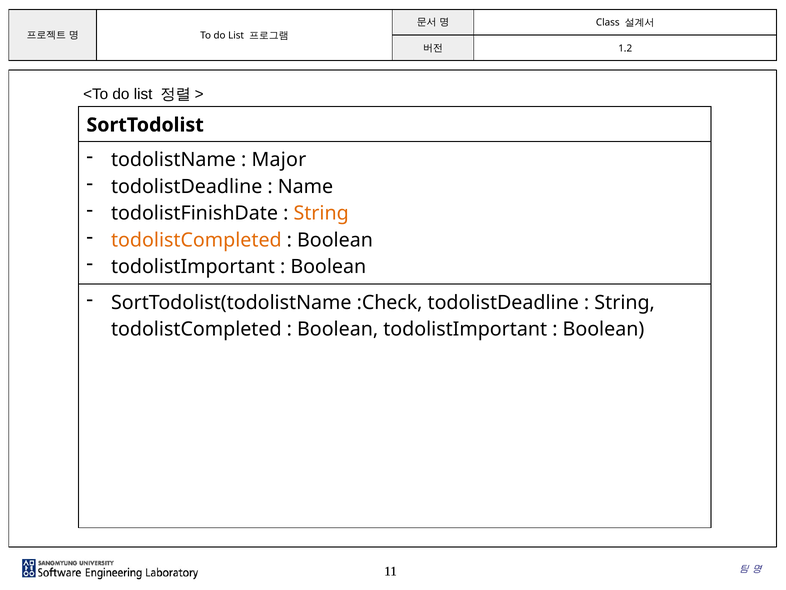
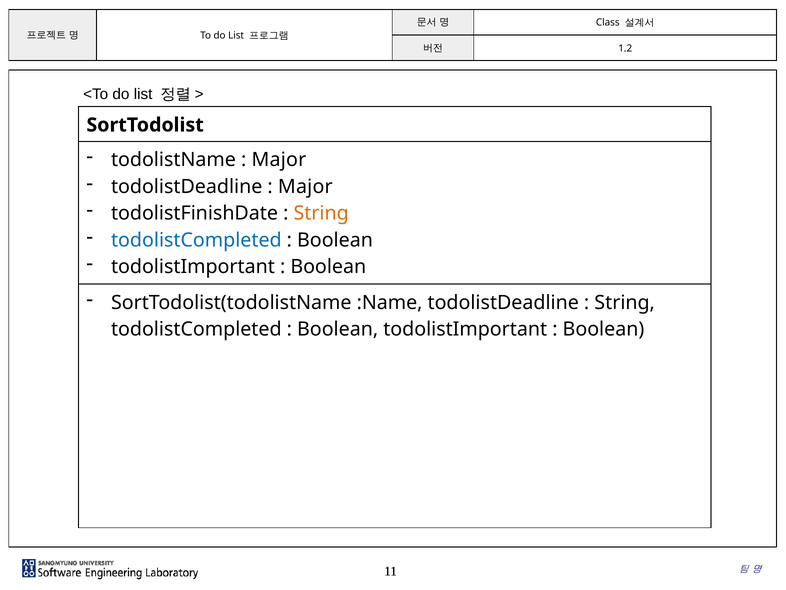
Name: Name -> Major (305, 186)
todolistCompleted colour: orange -> blue (196, 240)
:Check: :Check -> :Name (390, 302)
